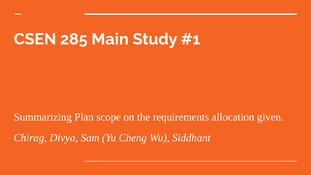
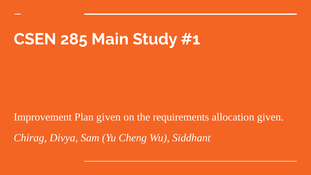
Summarizing: Summarizing -> Improvement (43, 117)
Plan scope: scope -> given (108, 117)
